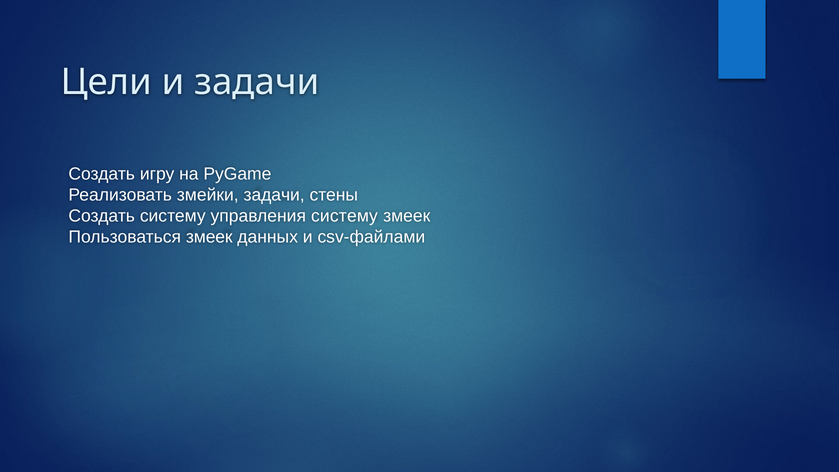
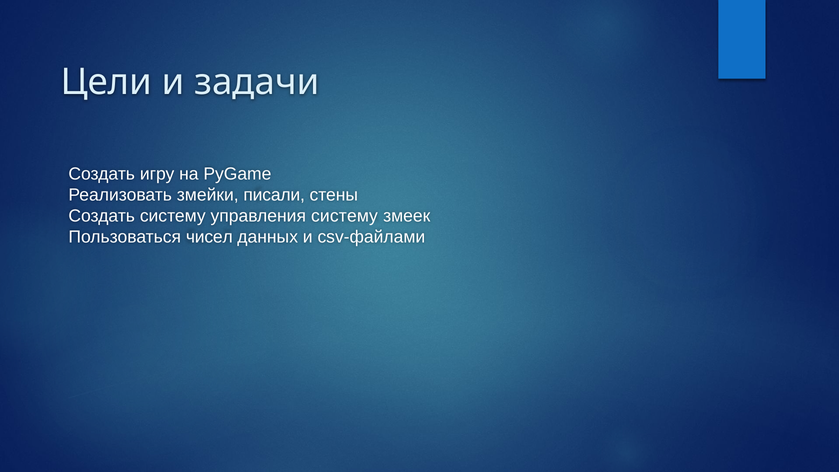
змейки задачи: задачи -> писали (274, 195)
Пользоваться змеек: змеек -> чисел (209, 237)
